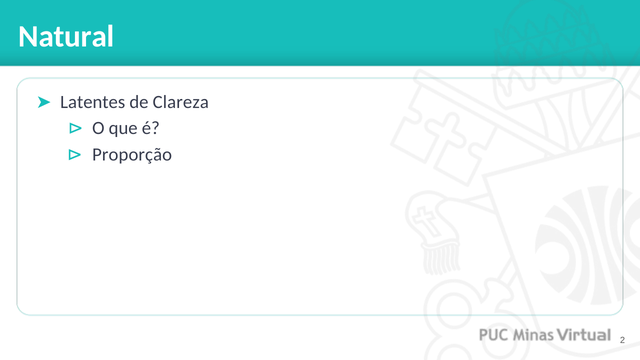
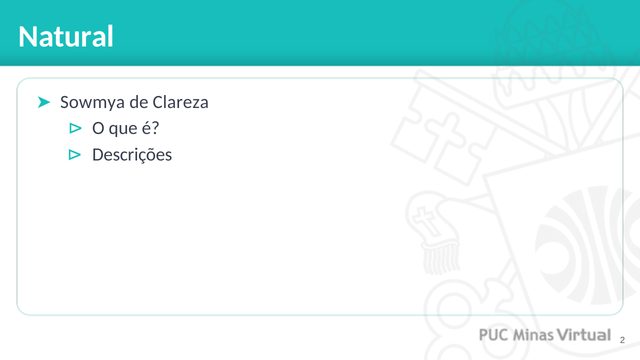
Latentes: Latentes -> Sowmya (93, 102)
Proporção: Proporção -> Descrições (132, 155)
